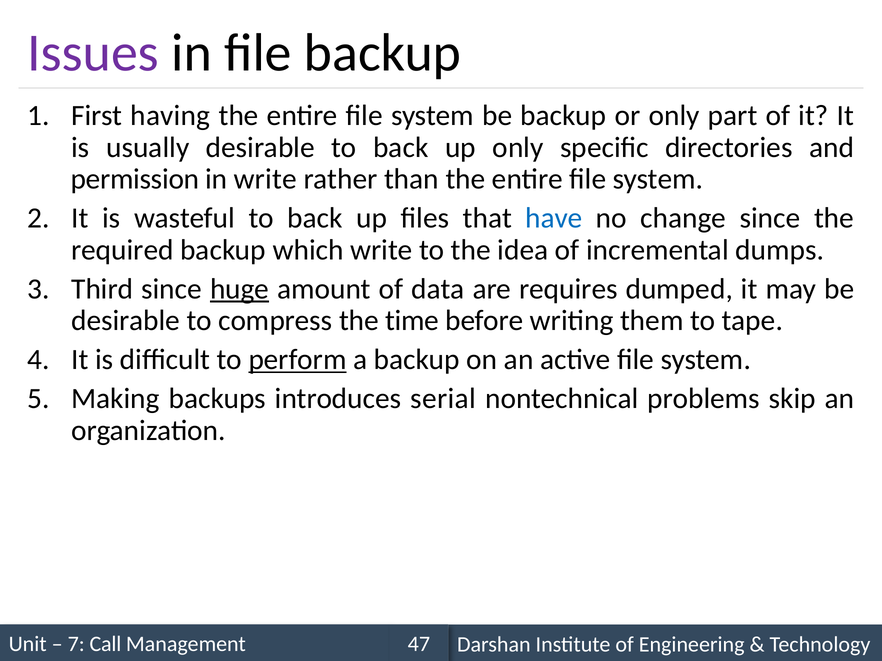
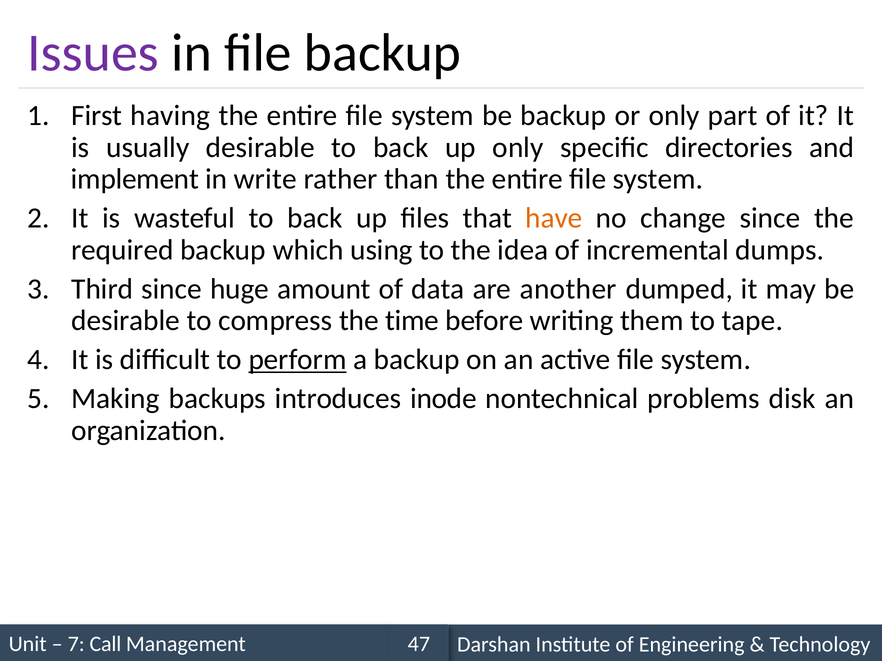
permission: permission -> implement (135, 179)
have colour: blue -> orange (554, 218)
which write: write -> using (381, 250)
huge underline: present -> none (240, 289)
requires: requires -> another (568, 289)
serial: serial -> inode (443, 399)
skip: skip -> disk (792, 399)
